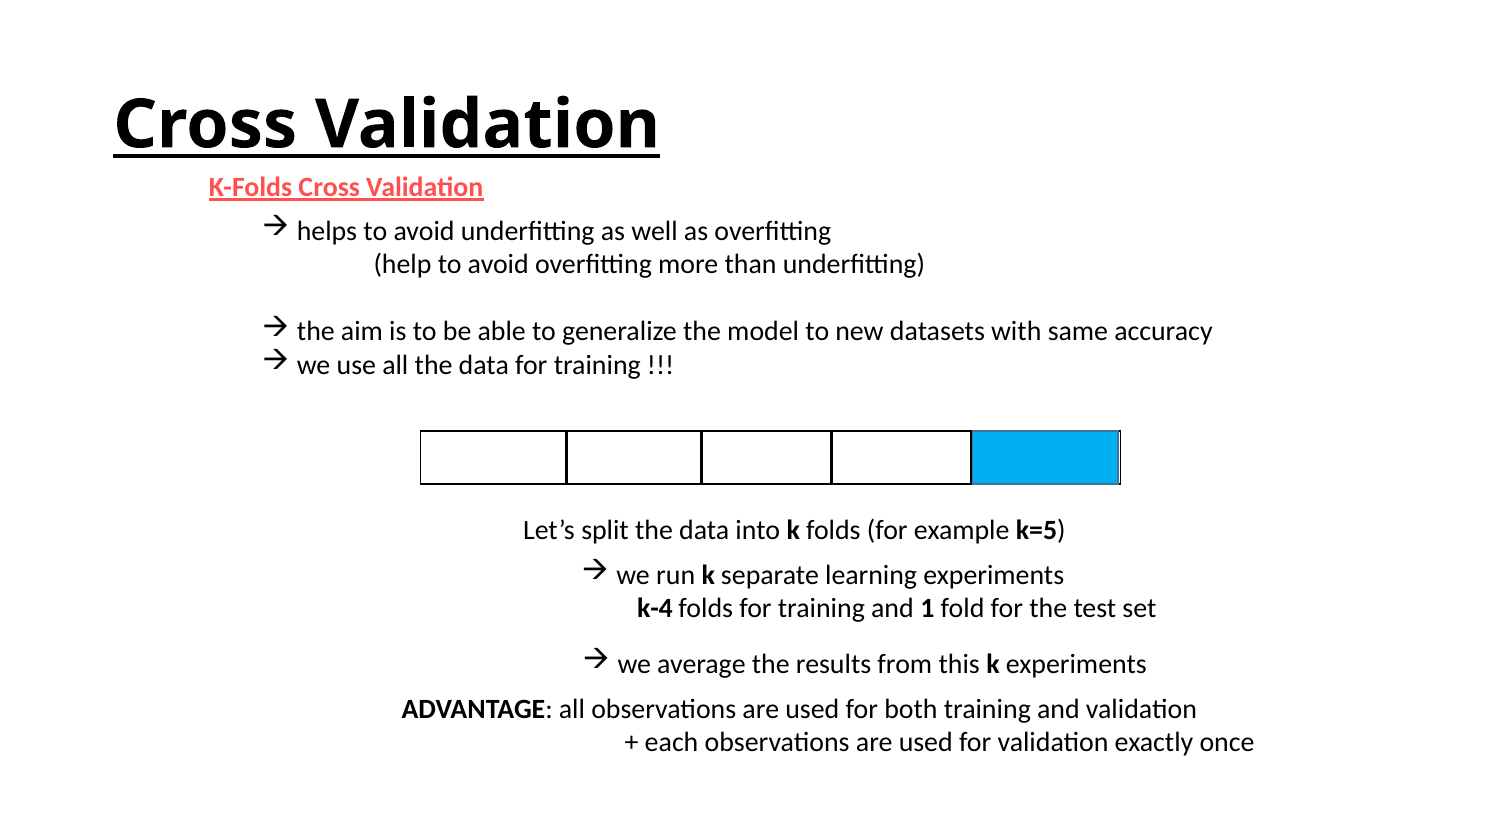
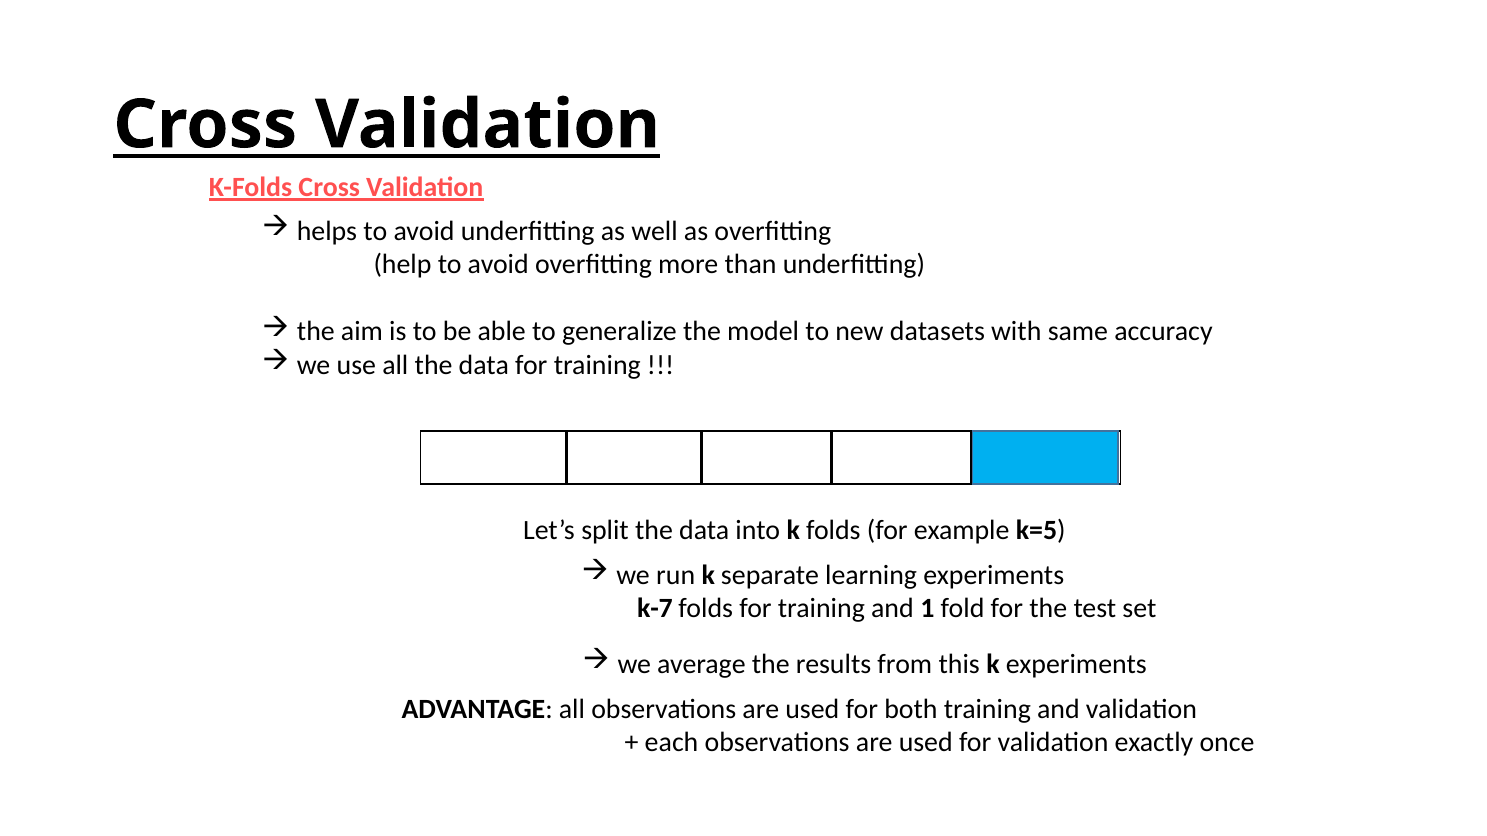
k-4: k-4 -> k-7 (655, 609)
